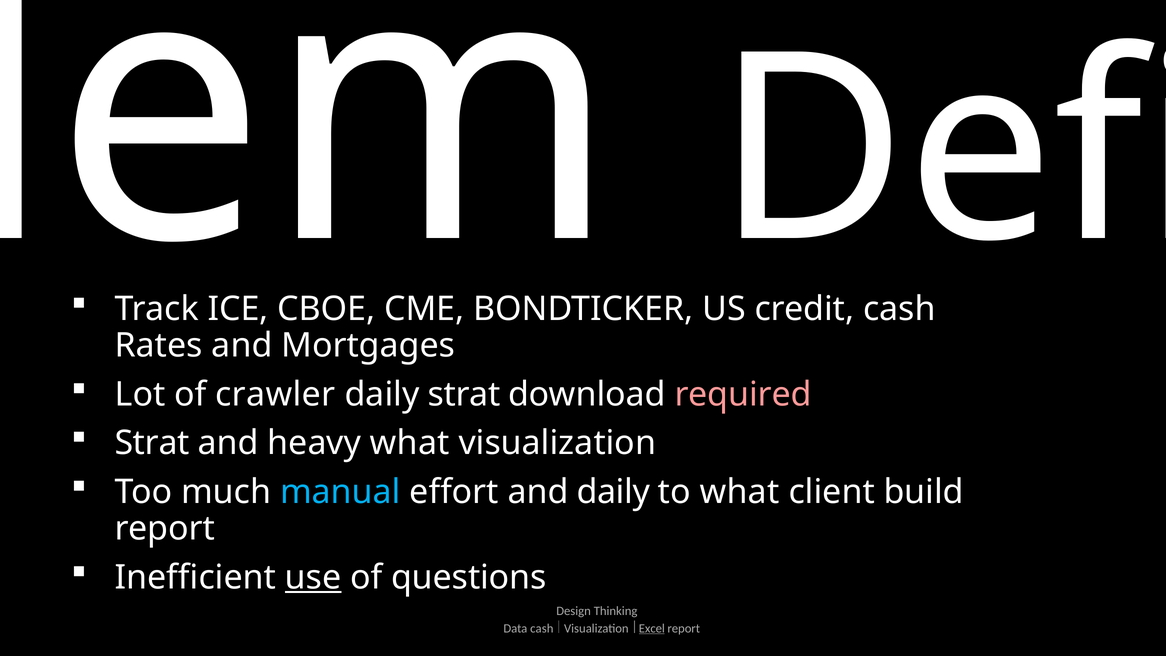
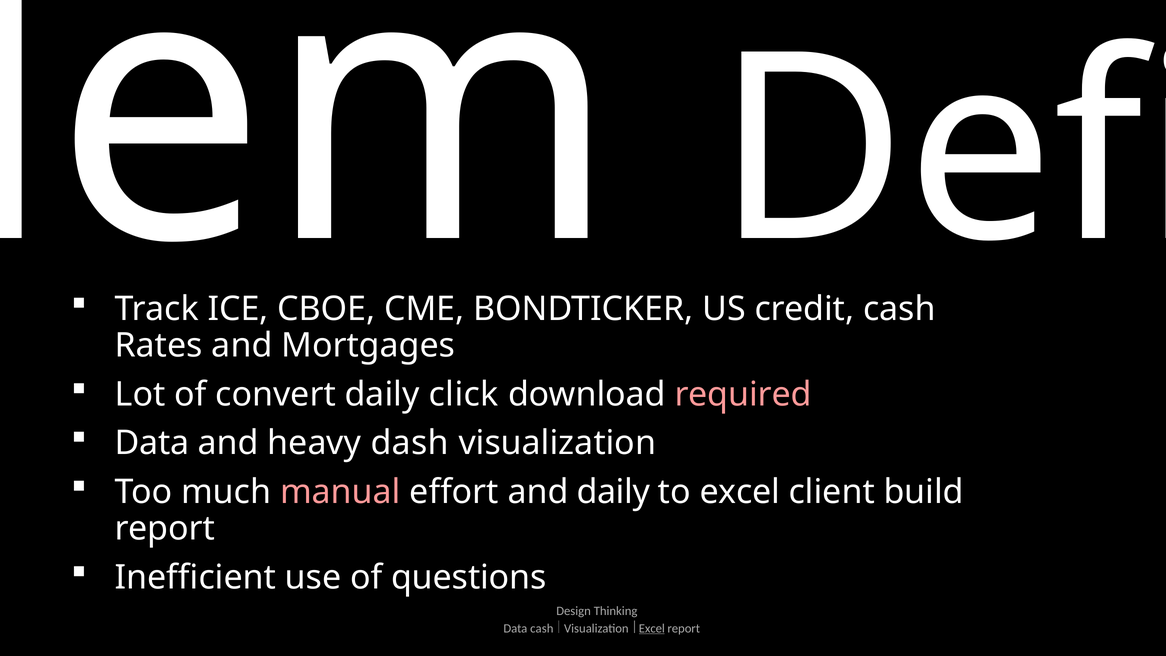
crawler: crawler -> convert (276, 394)
daily strat: strat -> click (464, 394)
Strat: Strat -> Data (152, 443)
heavy what: what -> dash (410, 443)
manual colour: light blue -> pink (340, 492)
to what: what -> excel (740, 492)
use underline: present -> none (313, 577)
